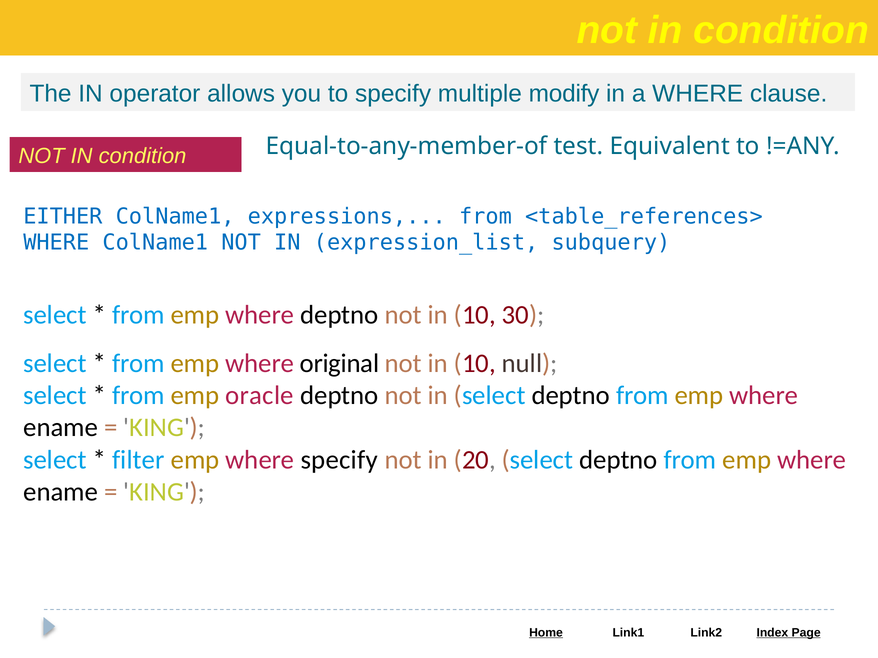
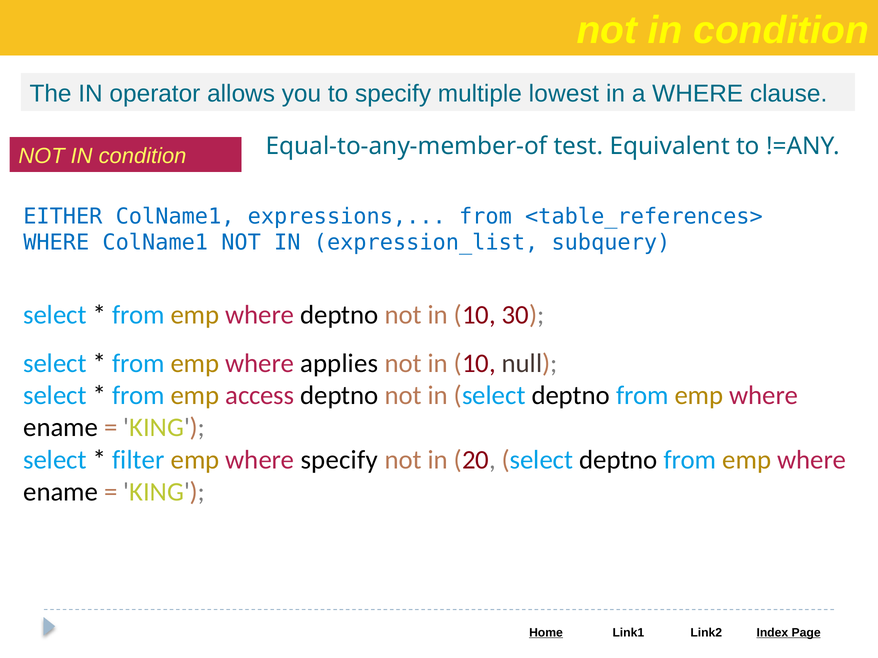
modify: modify -> lowest (564, 94)
original: original -> applies (339, 364)
oracle: oracle -> access (260, 396)
